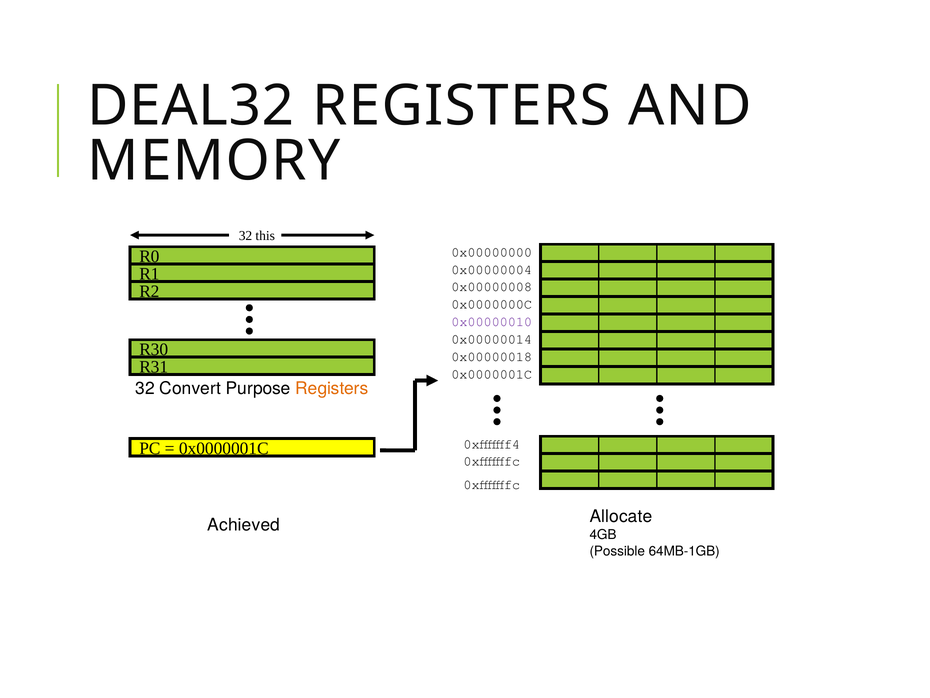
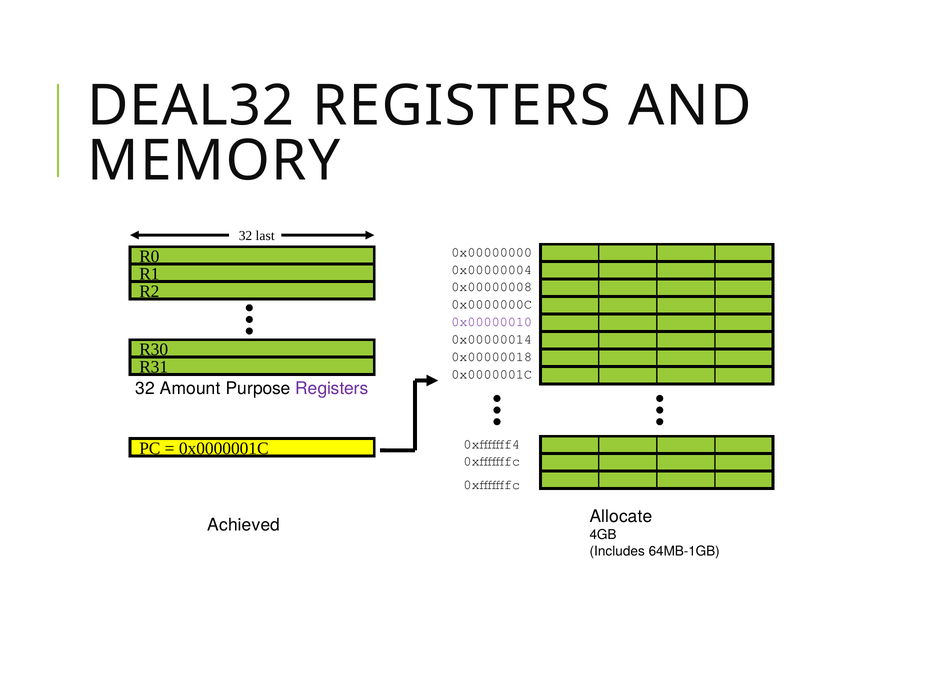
this: this -> last (265, 236)
Convert: Convert -> Amount (190, 388)
Registers colour: orange -> purple (332, 388)
Possible: Possible -> Includes (617, 551)
